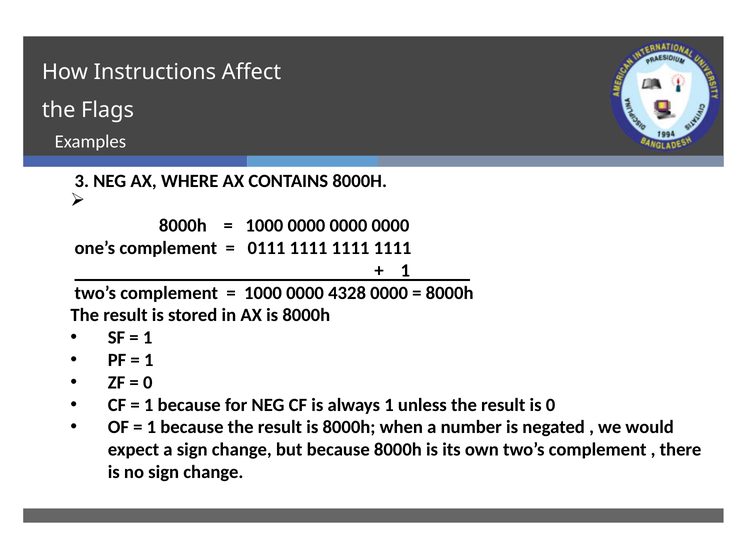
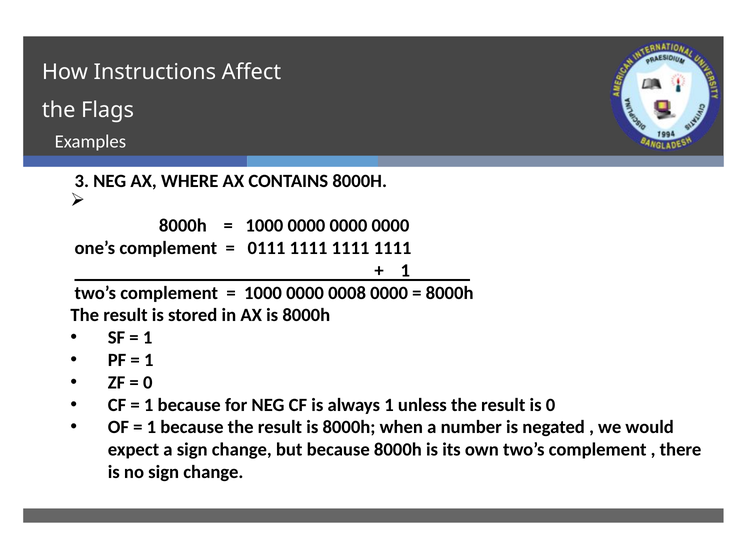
4328: 4328 -> 0008 (347, 293)
